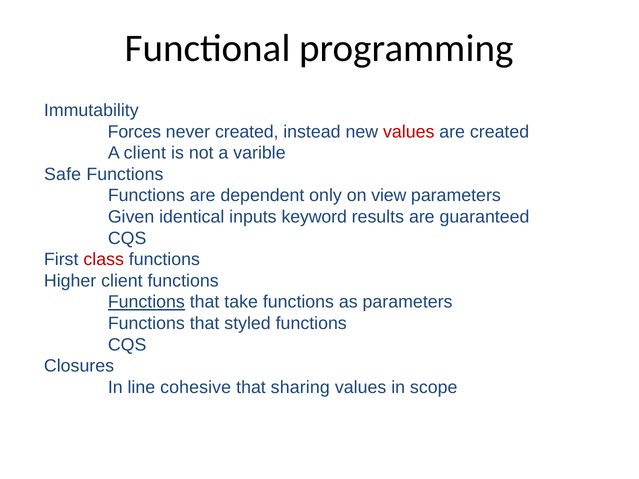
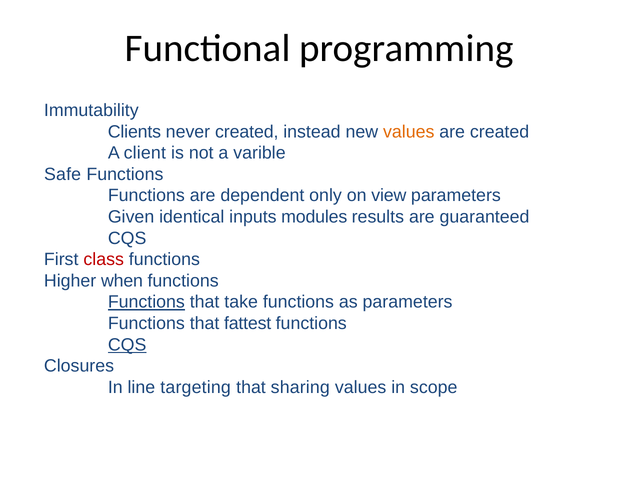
Forces: Forces -> Clients (134, 132)
values colour: red -> orange (409, 132)
keyword: keyword -> modules (314, 217)
Higher client: client -> when (122, 281)
styled: styled -> fattest (248, 324)
CQS underline: none -> present (127, 345)
cohesive: cohesive -> targeting (196, 387)
